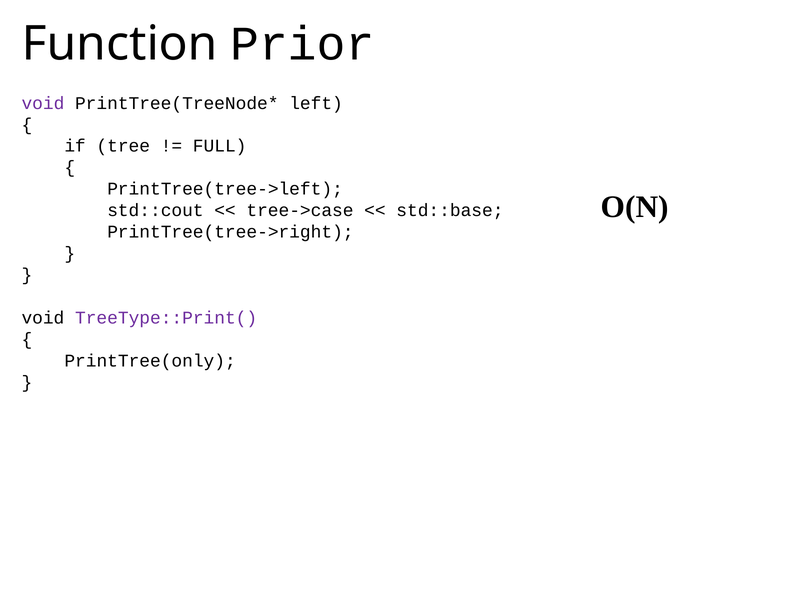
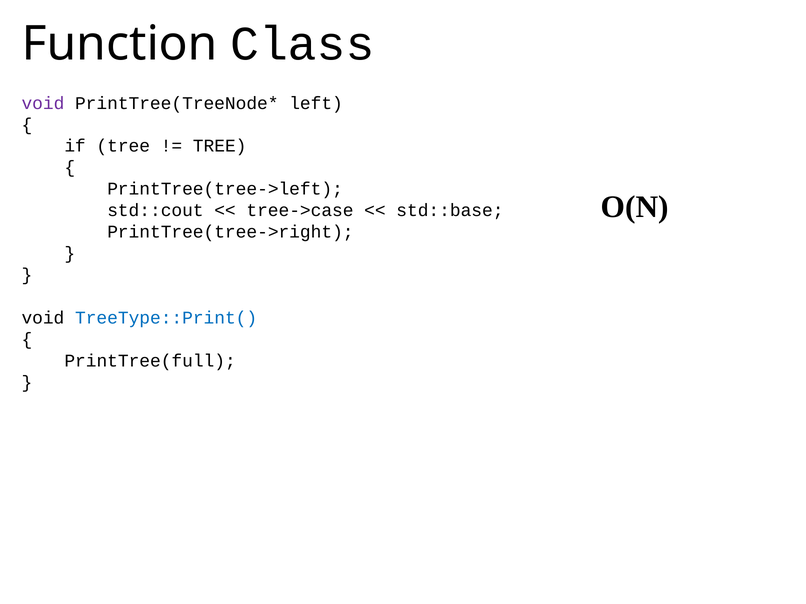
Prior: Prior -> Class (302, 44)
FULL: FULL -> TREE (220, 146)
TreeType::Print( colour: purple -> blue (166, 318)
PrintTree(only: PrintTree(only -> PrintTree(full (150, 361)
